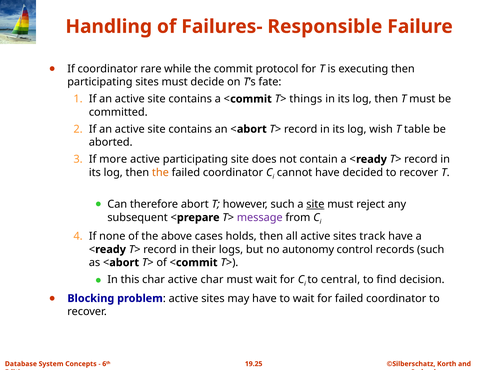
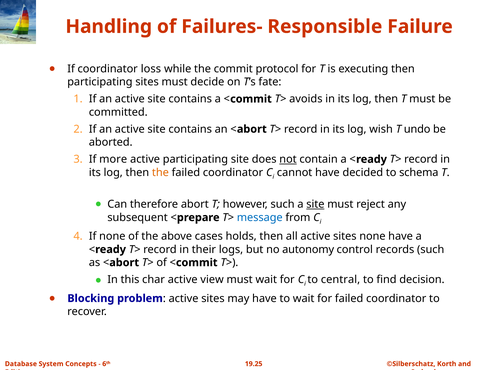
rare: rare -> loss (151, 69)
things: things -> avoids (306, 99)
table: table -> undo (417, 129)
not underline: none -> present (288, 159)
decided to recover: recover -> schema (419, 172)
message colour: purple -> blue (260, 217)
sites track: track -> none (372, 236)
active char: char -> view (212, 279)
